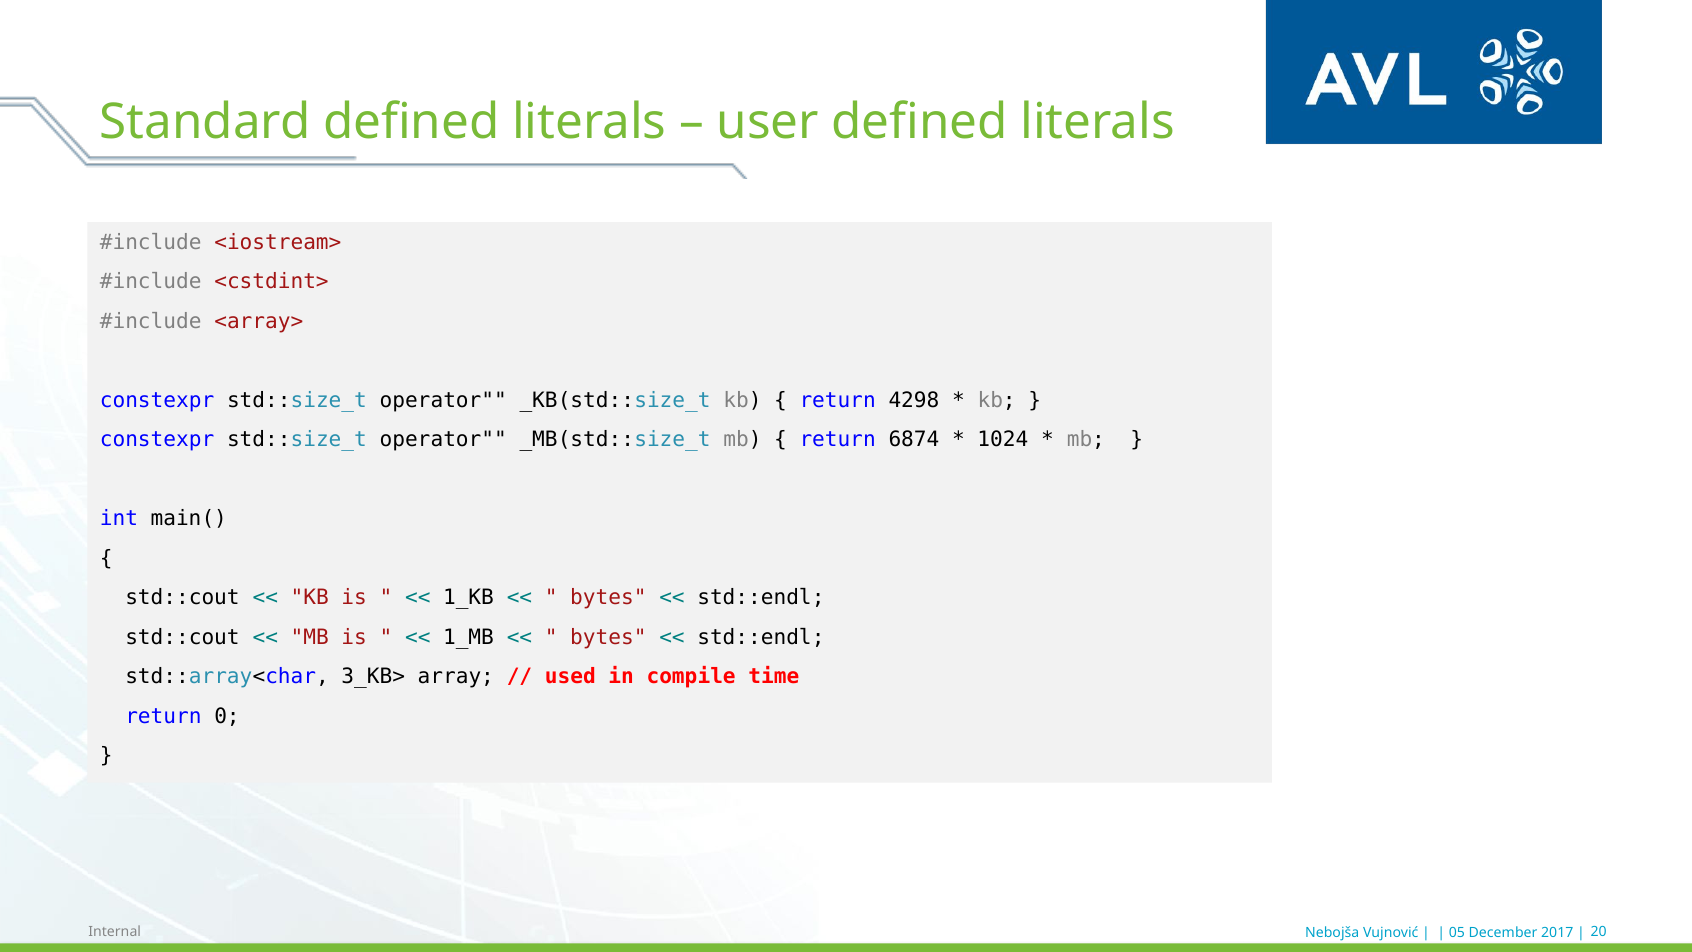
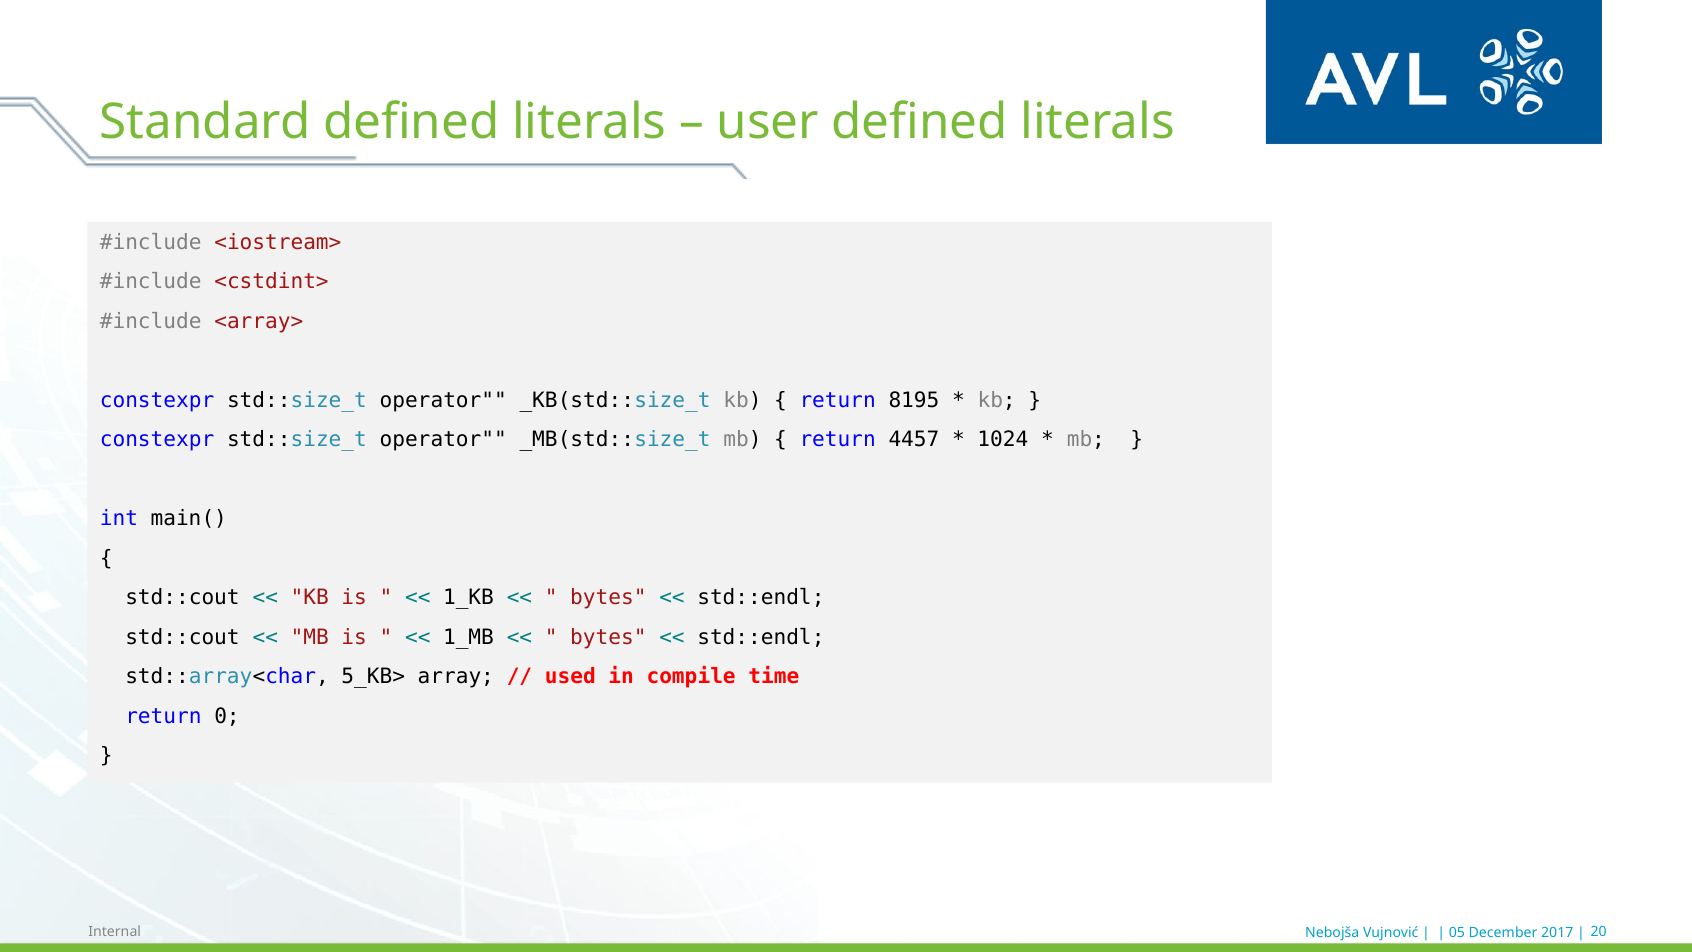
4298: 4298 -> 8195 (914, 400)
6874: 6874 -> 4457 (914, 440)
3_KB>: 3_KB> -> 5_KB> (373, 677)
